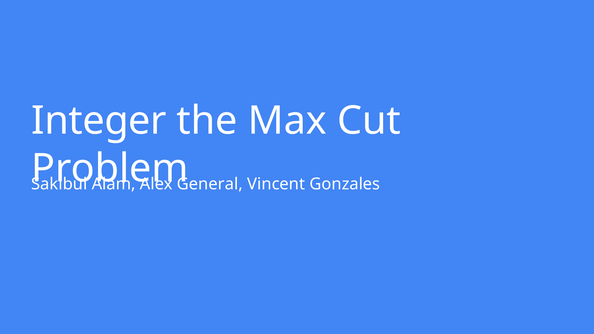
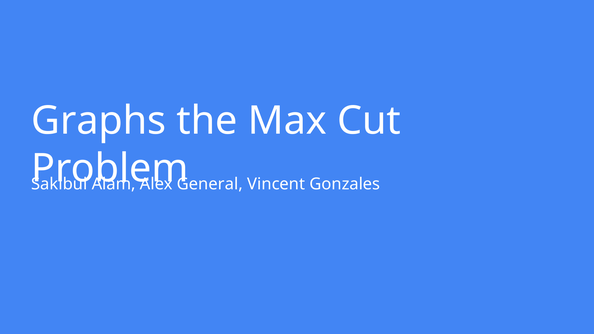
Integer: Integer -> Graphs (99, 121)
